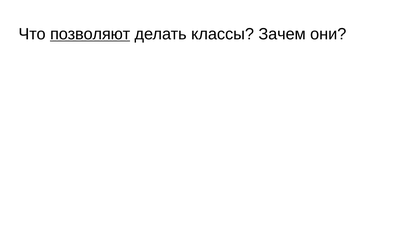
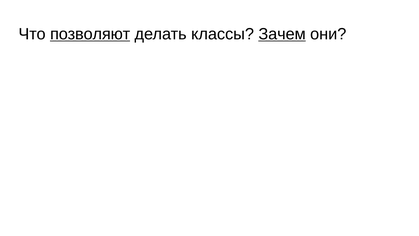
Зачем underline: none -> present (282, 34)
